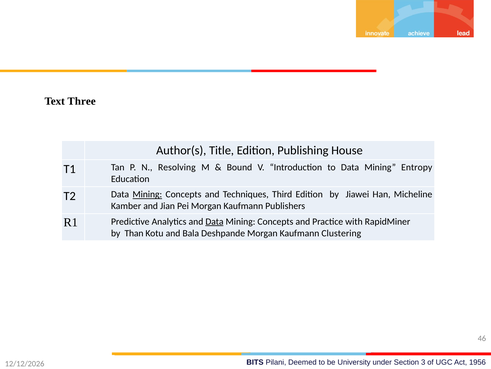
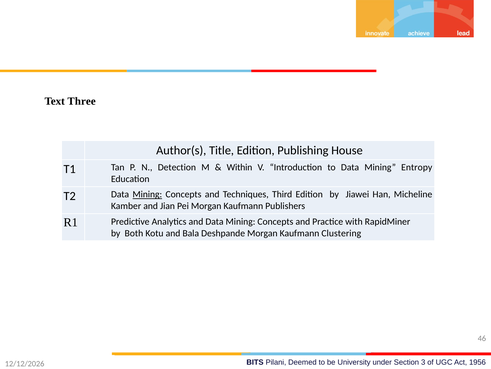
Resolving: Resolving -> Detection (177, 167)
Bound: Bound -> Within (240, 167)
Data underline: present -> none (214, 221)
Than: Than -> Both (134, 233)
